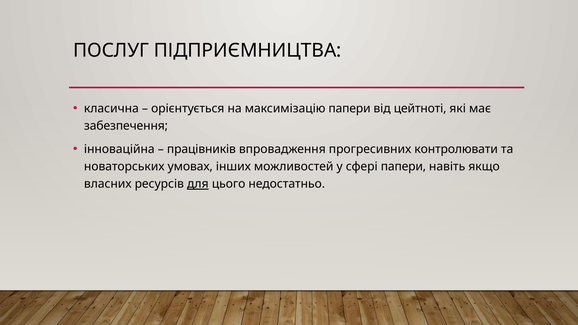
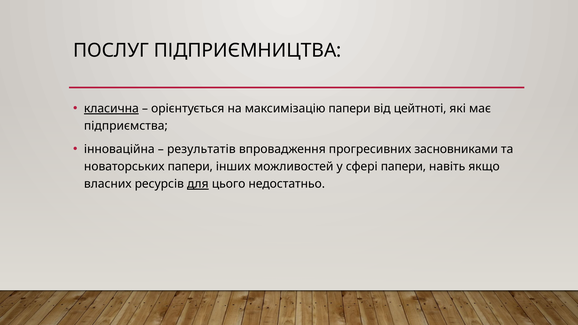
класична underline: none -> present (111, 109)
забезпечення: забезпечення -> підприємства (126, 126)
працівників: працівників -> результатів (201, 149)
контролювати: контролювати -> засновниками (456, 149)
новаторських умовах: умовах -> папери (190, 167)
